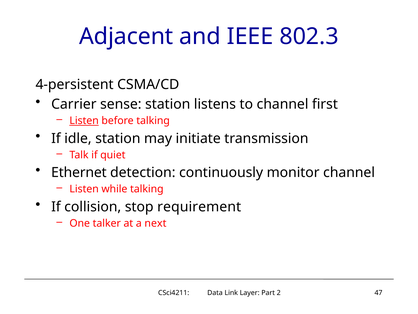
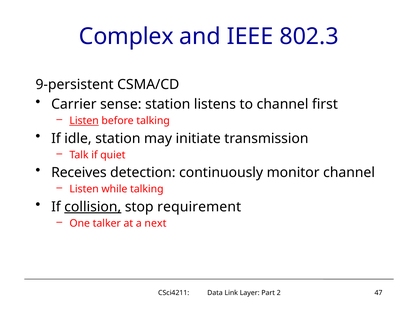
Adjacent: Adjacent -> Complex (126, 36)
4-persistent: 4-persistent -> 9-persistent (75, 85)
Ethernet: Ethernet -> Receives (79, 172)
collision underline: none -> present (93, 206)
